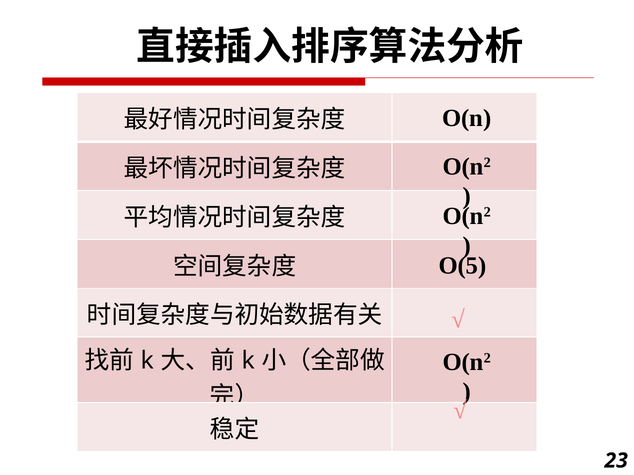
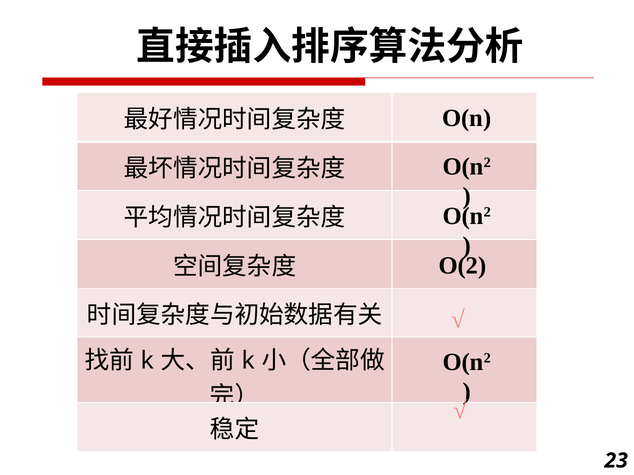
O(5: O(5 -> O(2 (463, 266)
